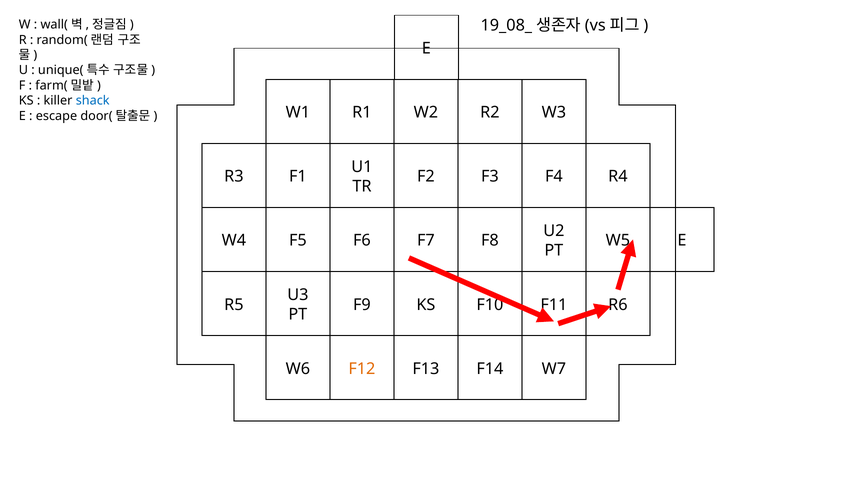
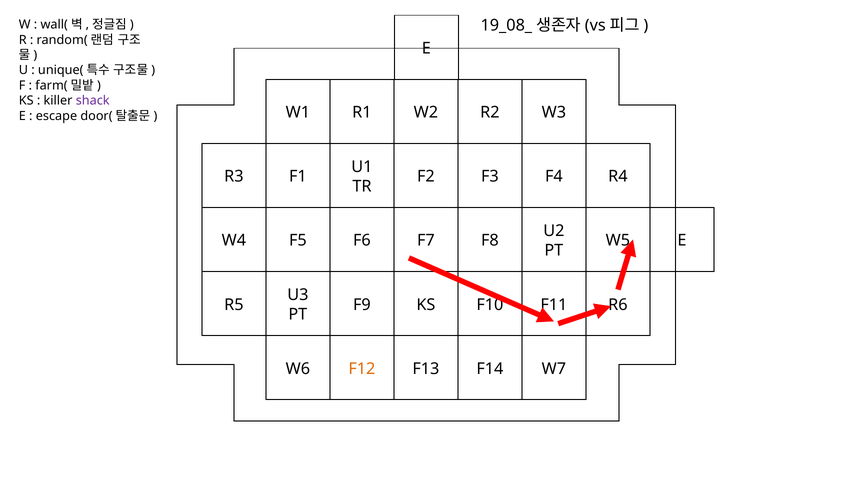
shack colour: blue -> purple (93, 101)
